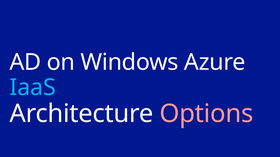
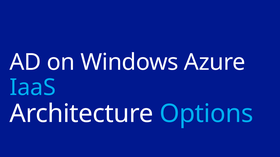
Options colour: pink -> light blue (206, 114)
